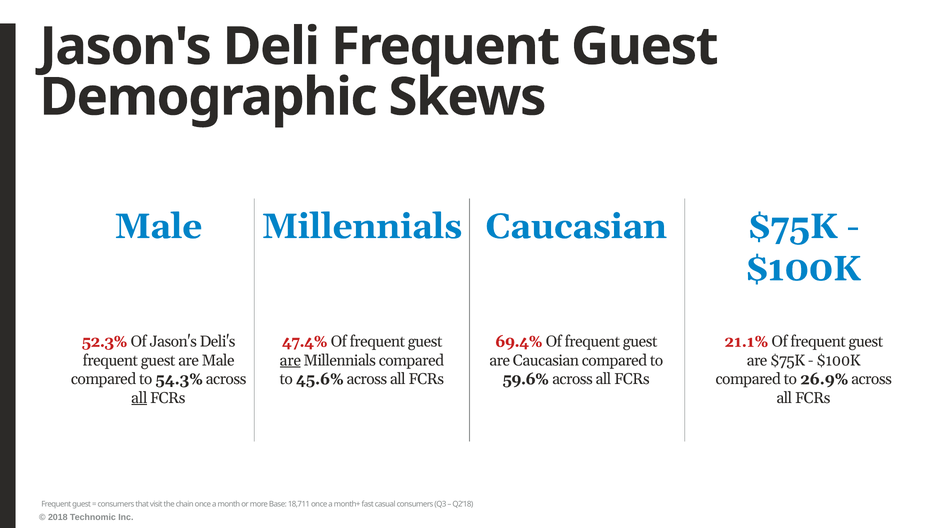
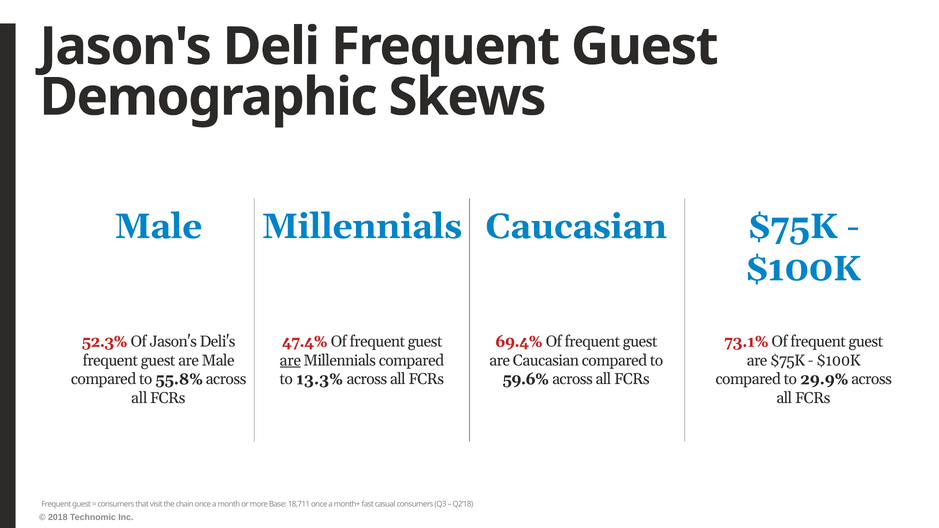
21.1%: 21.1% -> 73.1% (746, 342)
54.3%: 54.3% -> 55.8% (179, 379)
45.6%: 45.6% -> 13.3% (320, 379)
26.9%: 26.9% -> 29.9% (824, 379)
all underline: present -> none (139, 398)
